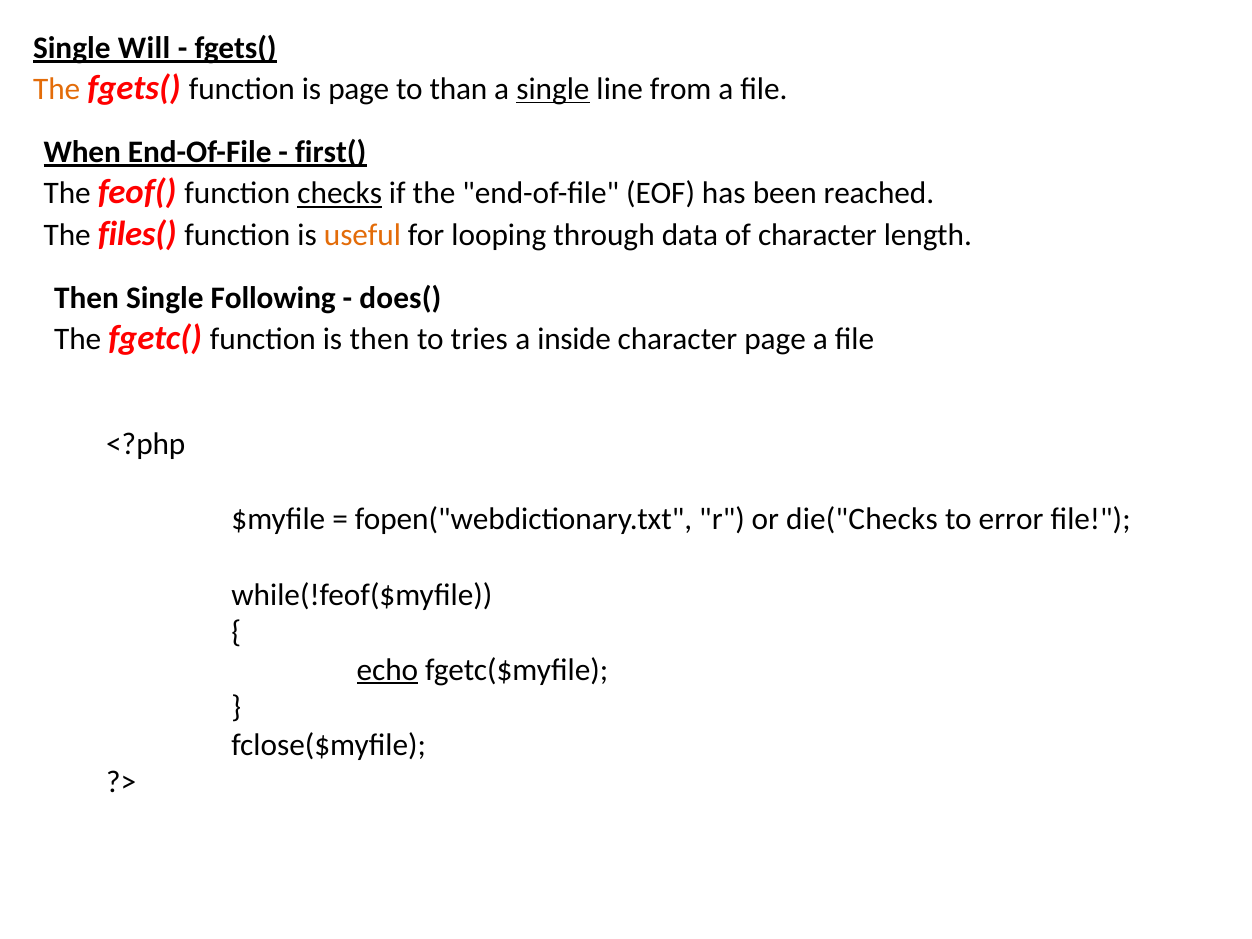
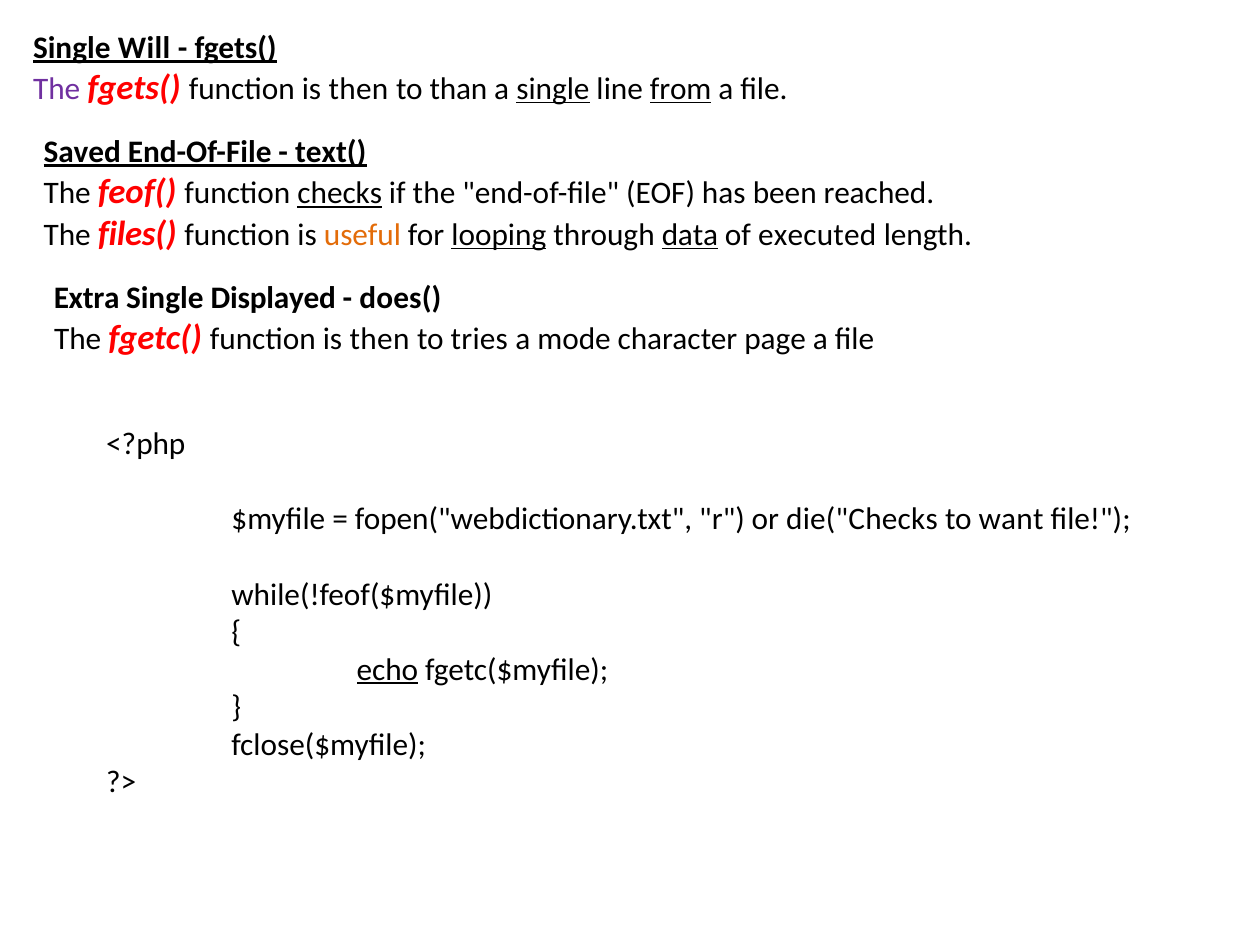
The colour: orange -> purple (57, 89)
fgets( function is page: page -> then (358, 89)
from underline: none -> present (681, 89)
When: When -> Saved (82, 152)
first(: first( -> text( (331, 152)
looping underline: none -> present (499, 235)
data underline: none -> present (690, 235)
of character: character -> executed (817, 235)
Then: Then -> Extra (87, 298)
Following: Following -> Displayed (273, 298)
inside: inside -> mode (574, 339)
error: error -> want (1011, 520)
